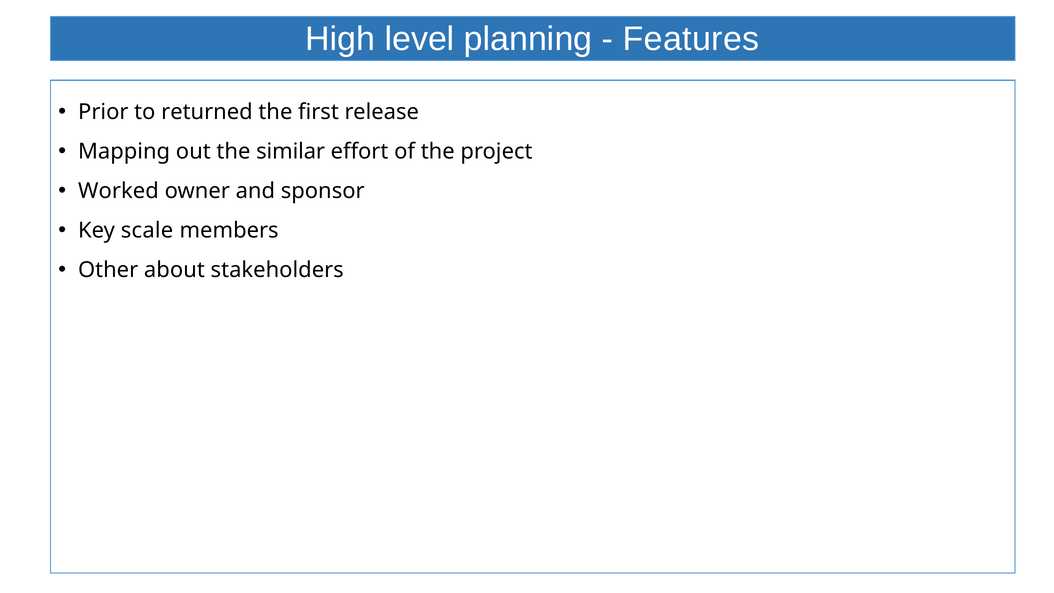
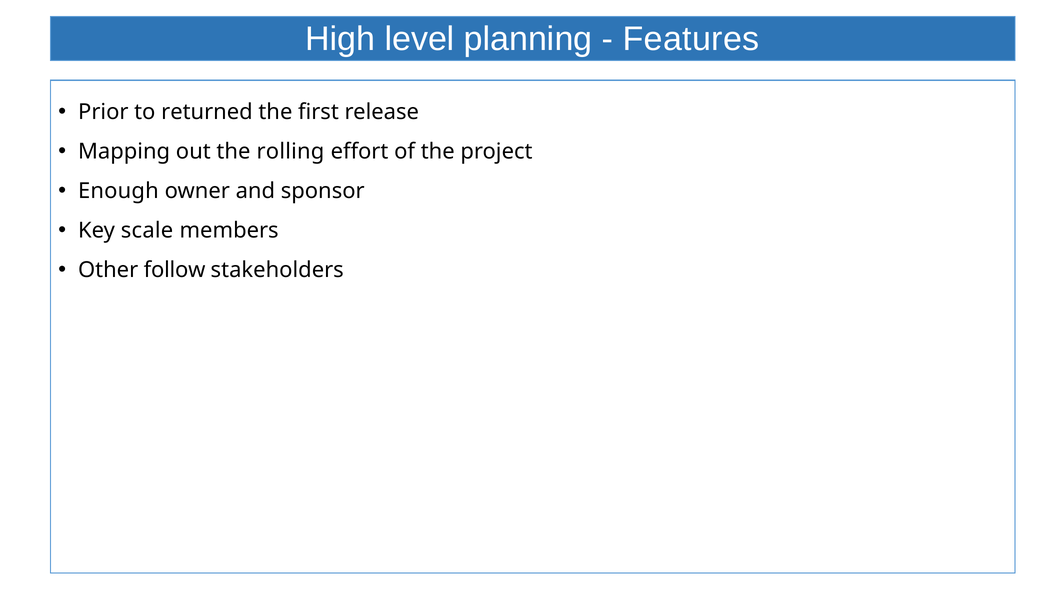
similar: similar -> rolling (290, 152)
Worked: Worked -> Enough (118, 191)
about: about -> follow (175, 270)
